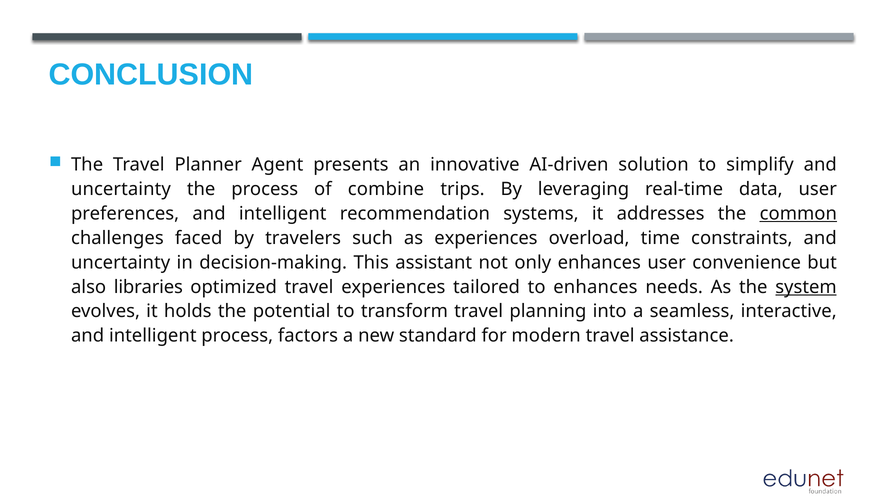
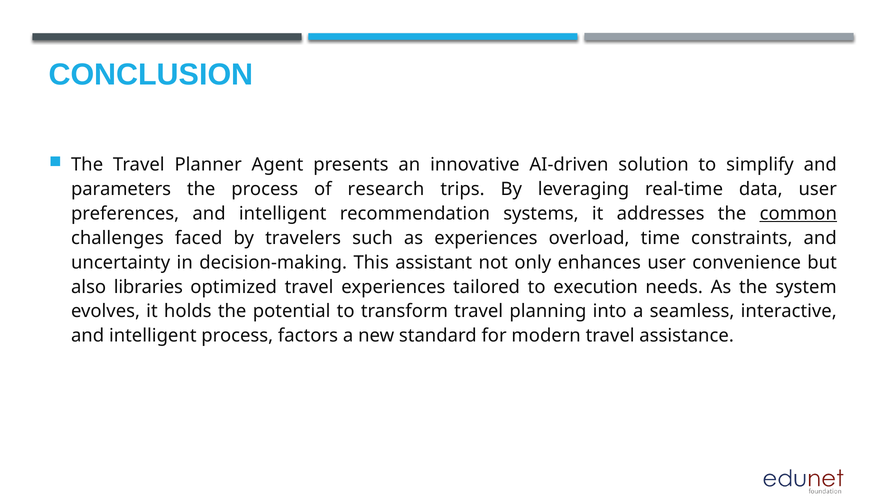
uncertainty: uncertainty -> parameters (121, 189)
combine: combine -> research (386, 189)
to enhances: enhances -> execution (596, 287)
system underline: present -> none (806, 287)
